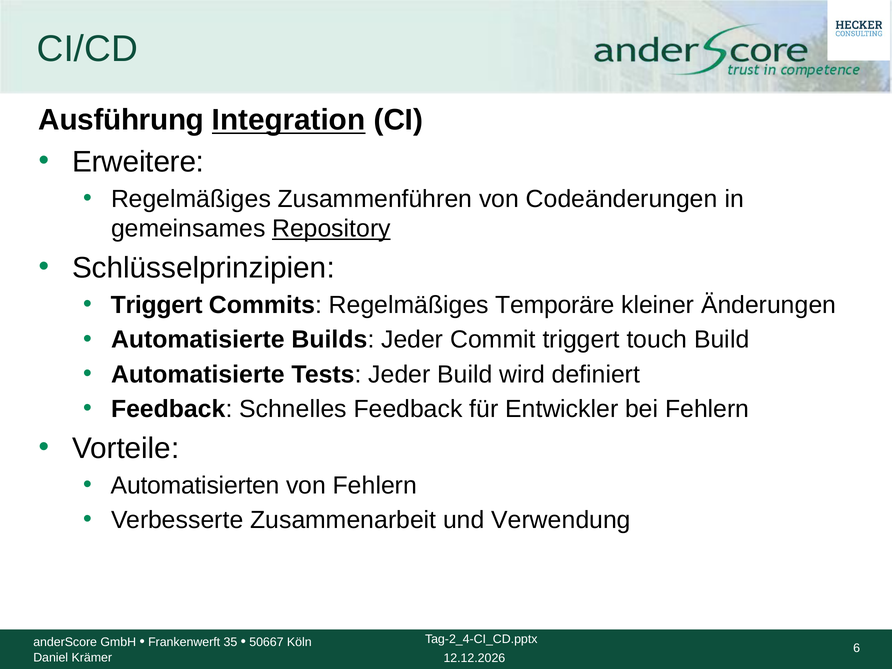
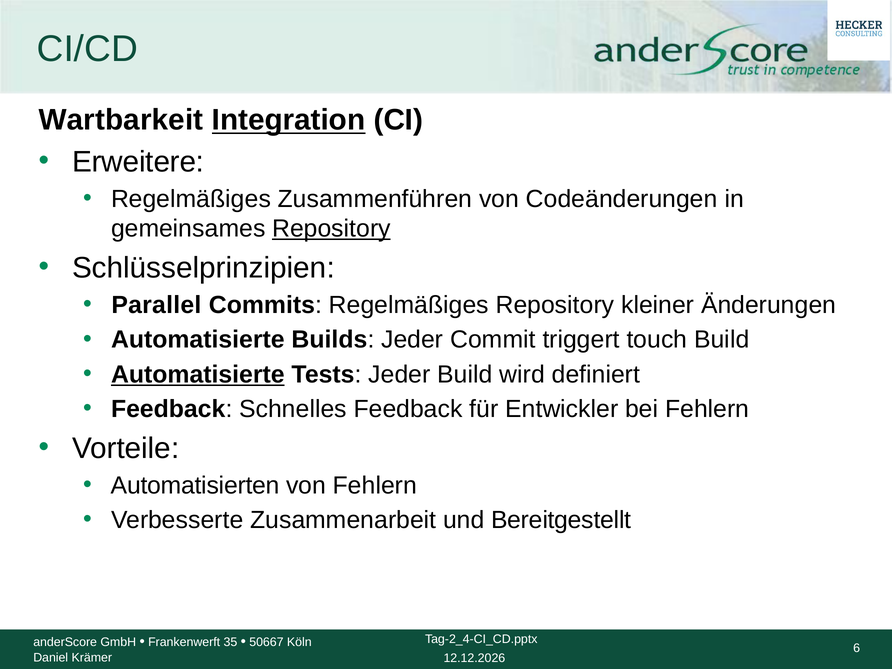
Ausführung: Ausführung -> Wartbarkeit (121, 120)
Triggert: Triggert -> Parallel (156, 305)
Regelmäßiges Temporäre: Temporäre -> Repository (555, 305)
Automatisierte underline: none -> present (198, 374)
Verwendung: Verwendung -> Bereitgestellt (561, 520)
